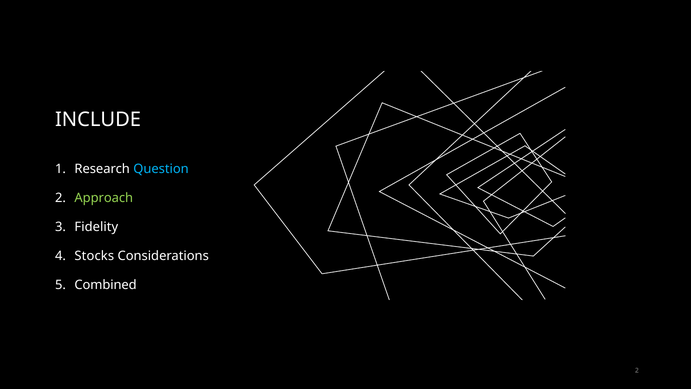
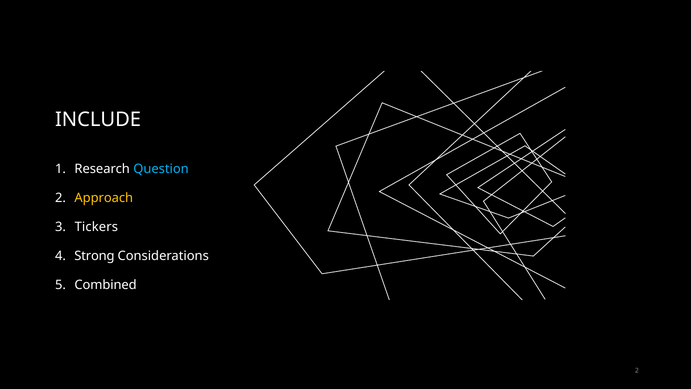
Approach colour: light green -> yellow (104, 198)
Fidelity: Fidelity -> Tickers (96, 227)
Stocks: Stocks -> Strong (94, 256)
